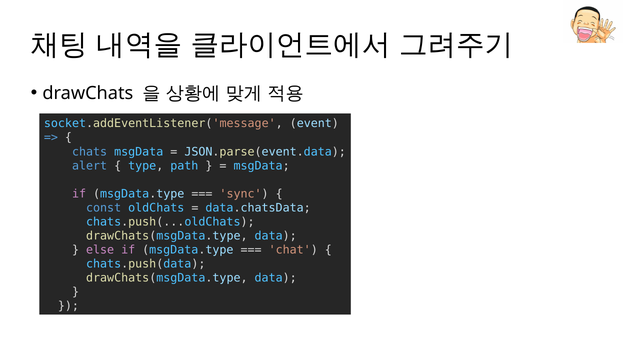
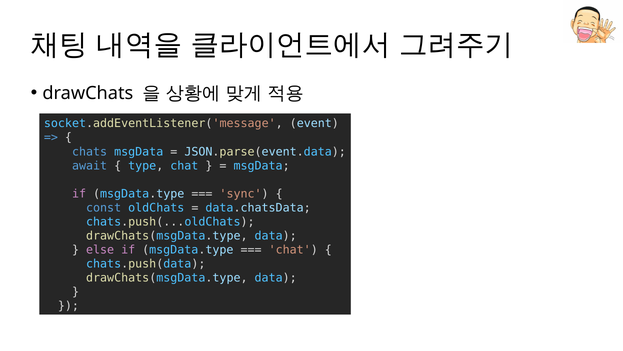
alert: alert -> await (90, 165)
type path: path -> chat (184, 165)
